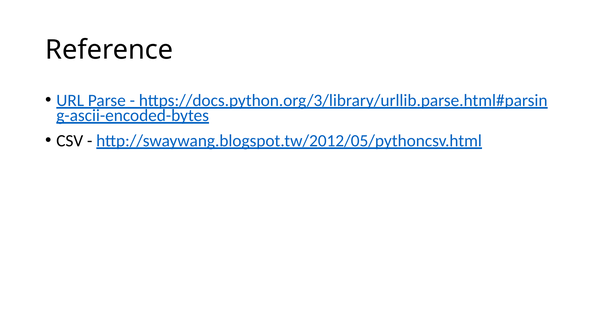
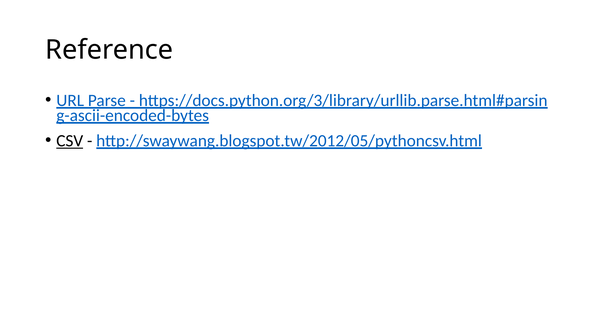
CSV underline: none -> present (70, 141)
